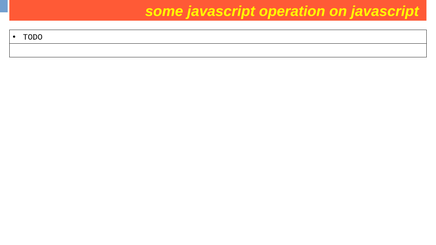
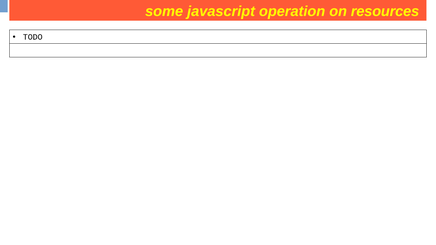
javascript: javascript -> resources (385, 11)
